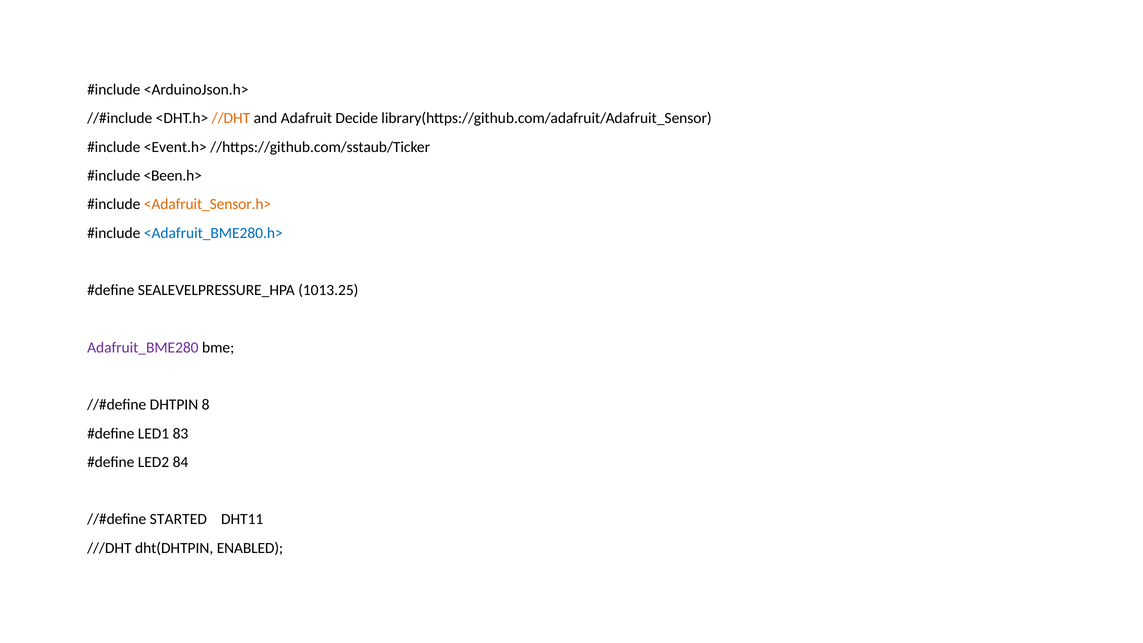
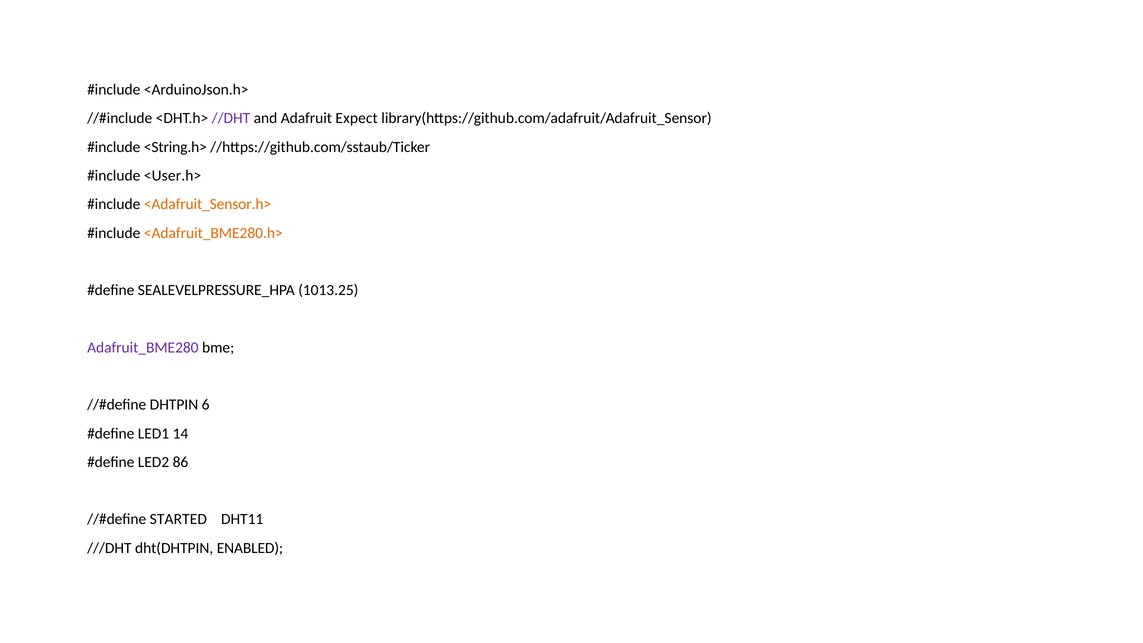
//DHT colour: orange -> purple (231, 118)
Decide: Decide -> Expect (357, 118)
<Event.h>: <Event.h> -> <String.h> (175, 147)
<Been.h>: <Been.h> -> <User.h> (173, 176)
<Adafruit_BME280.h> colour: blue -> orange (213, 233)
8: 8 -> 6 (206, 405)
83: 83 -> 14 (180, 433)
84: 84 -> 86 (180, 462)
